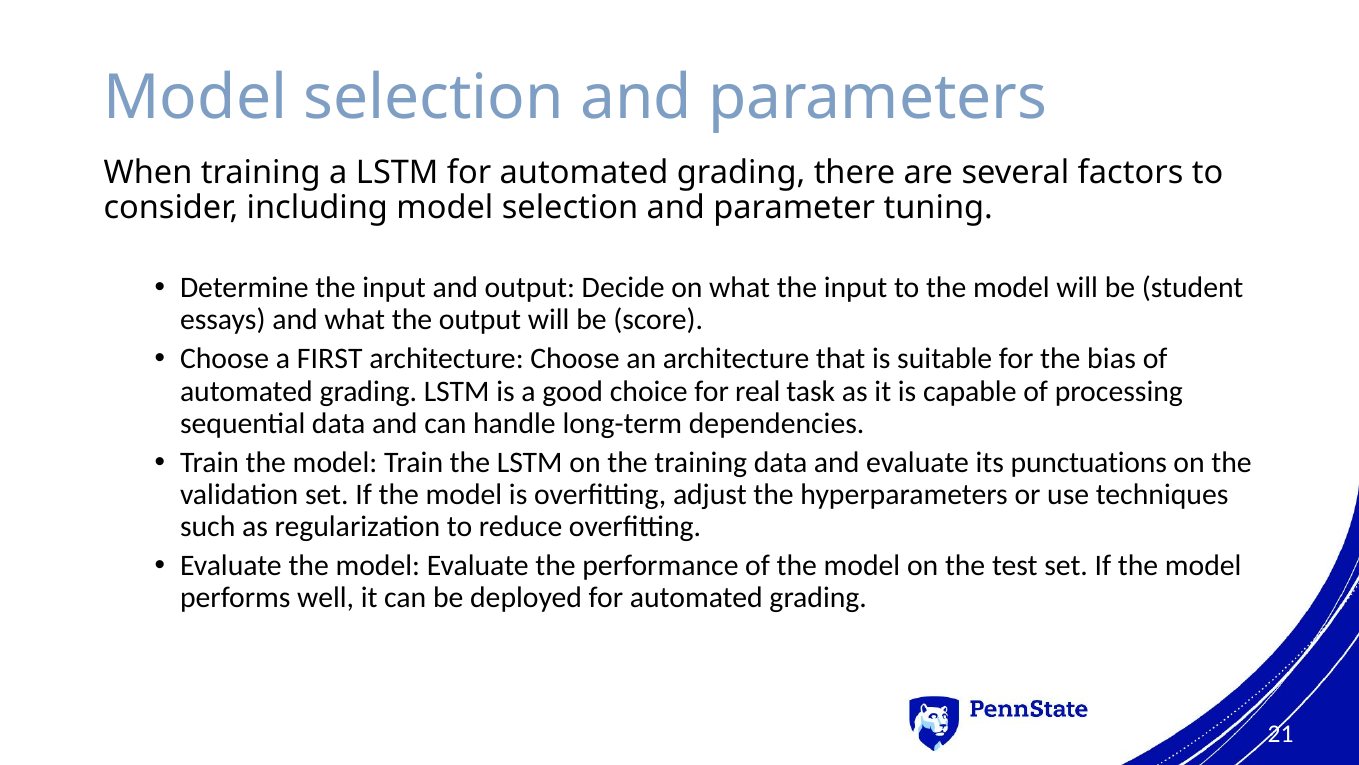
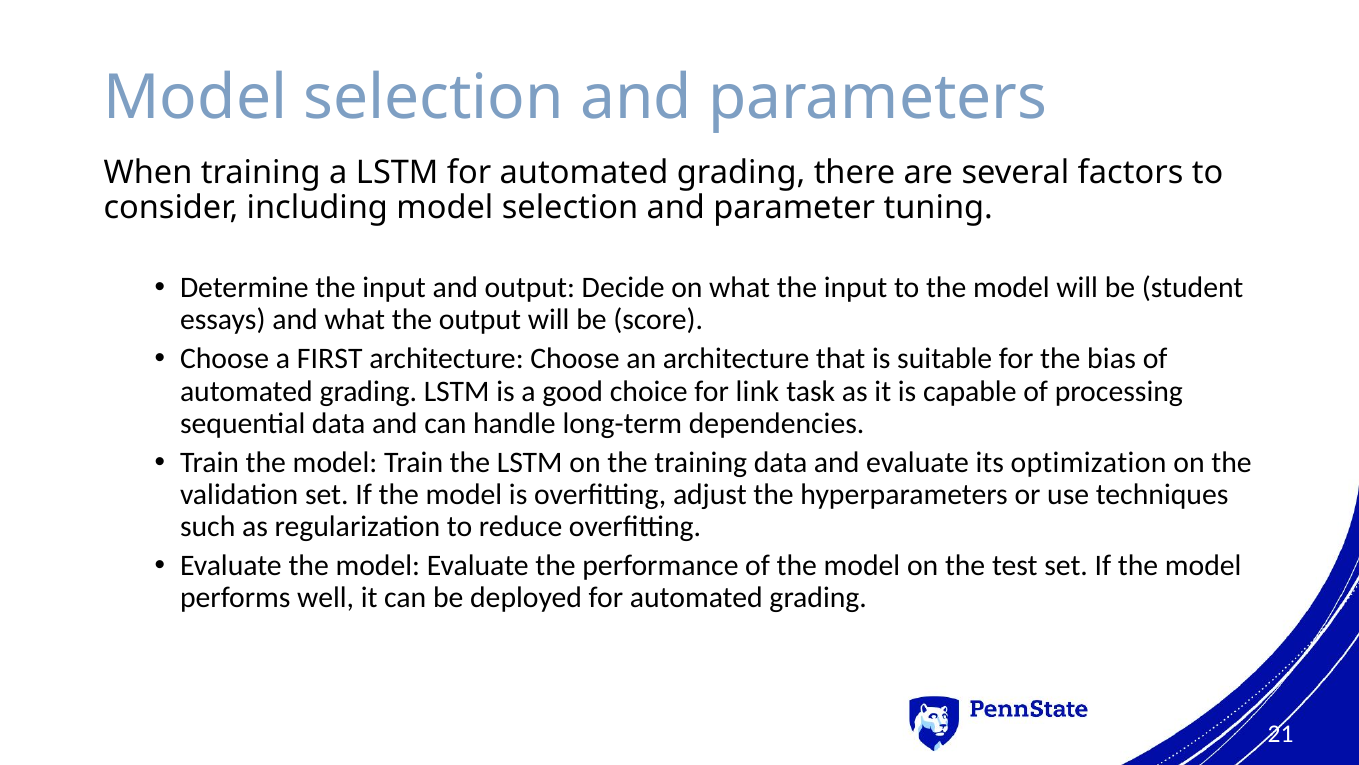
real: real -> link (757, 391)
punctuations: punctuations -> optimization (1089, 462)
